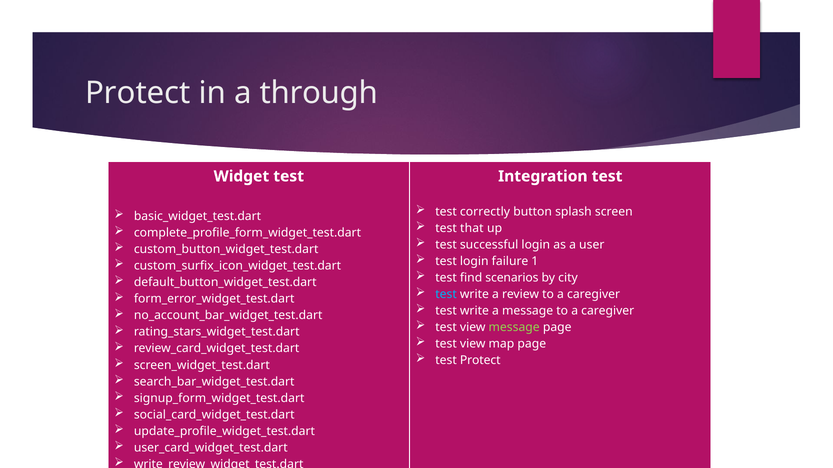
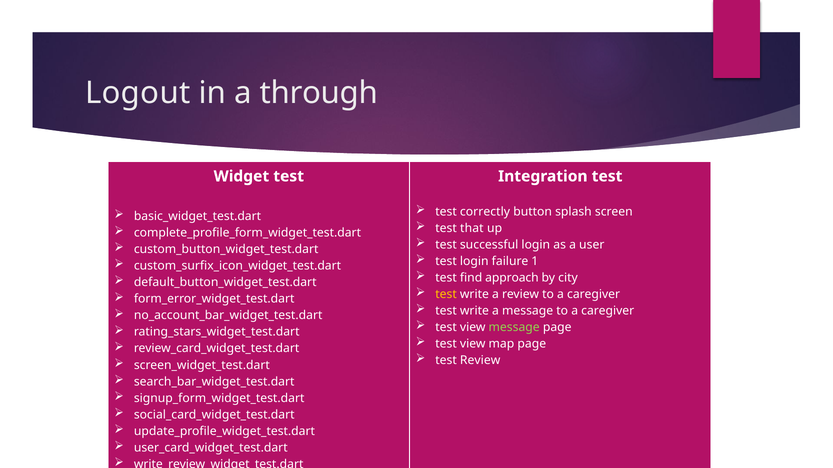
Protect: Protect -> Logout (138, 93)
scenarios: scenarios -> approach (512, 278)
test colour: light blue -> yellow (446, 295)
test Protect: Protect -> Review (480, 361)
